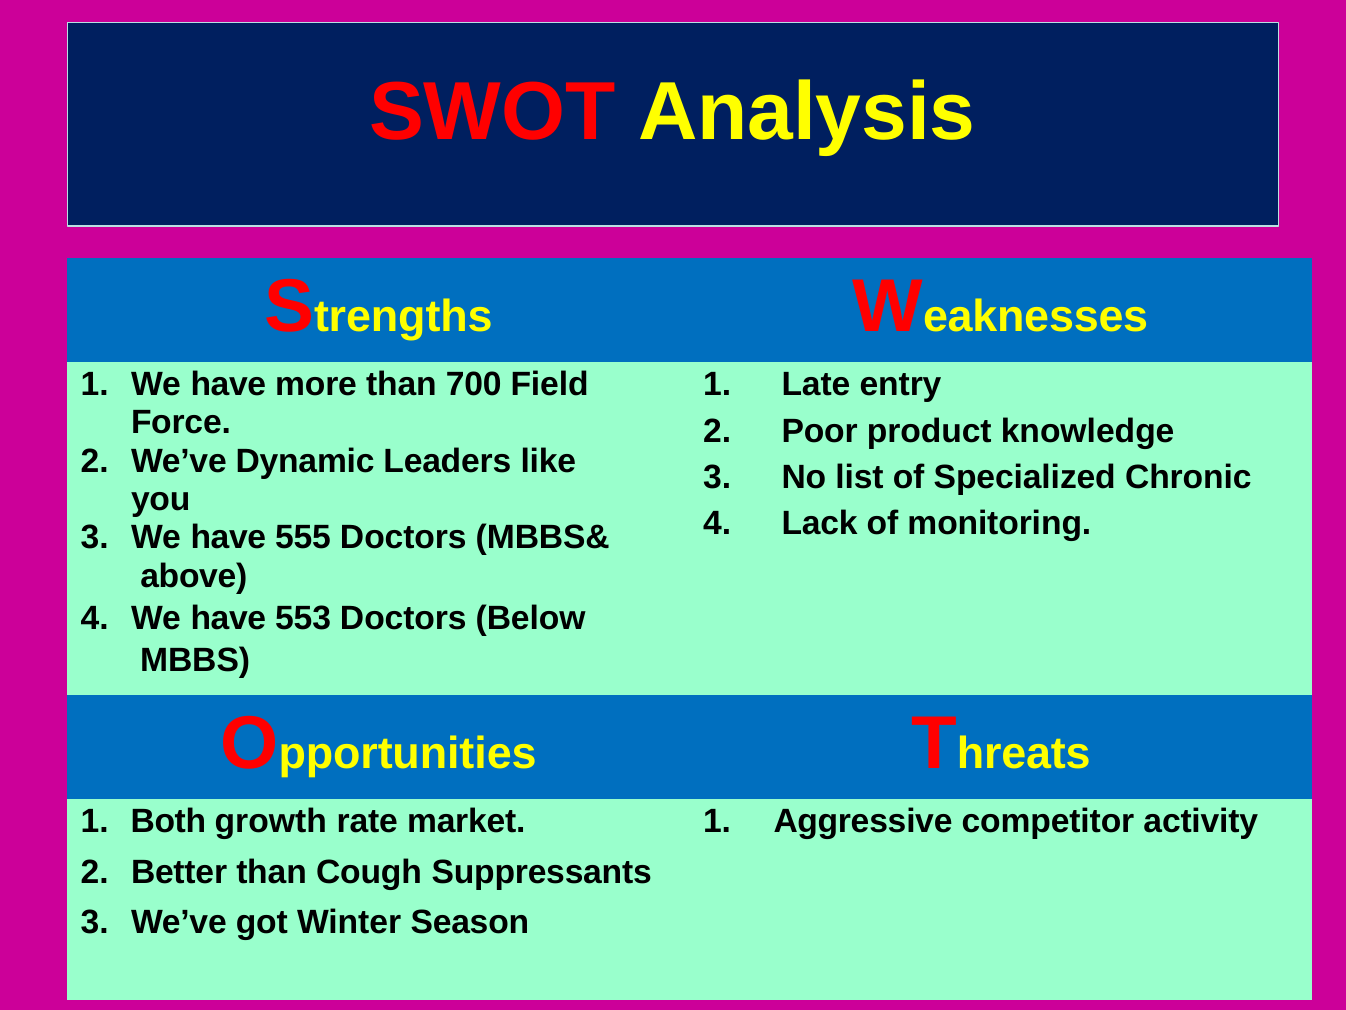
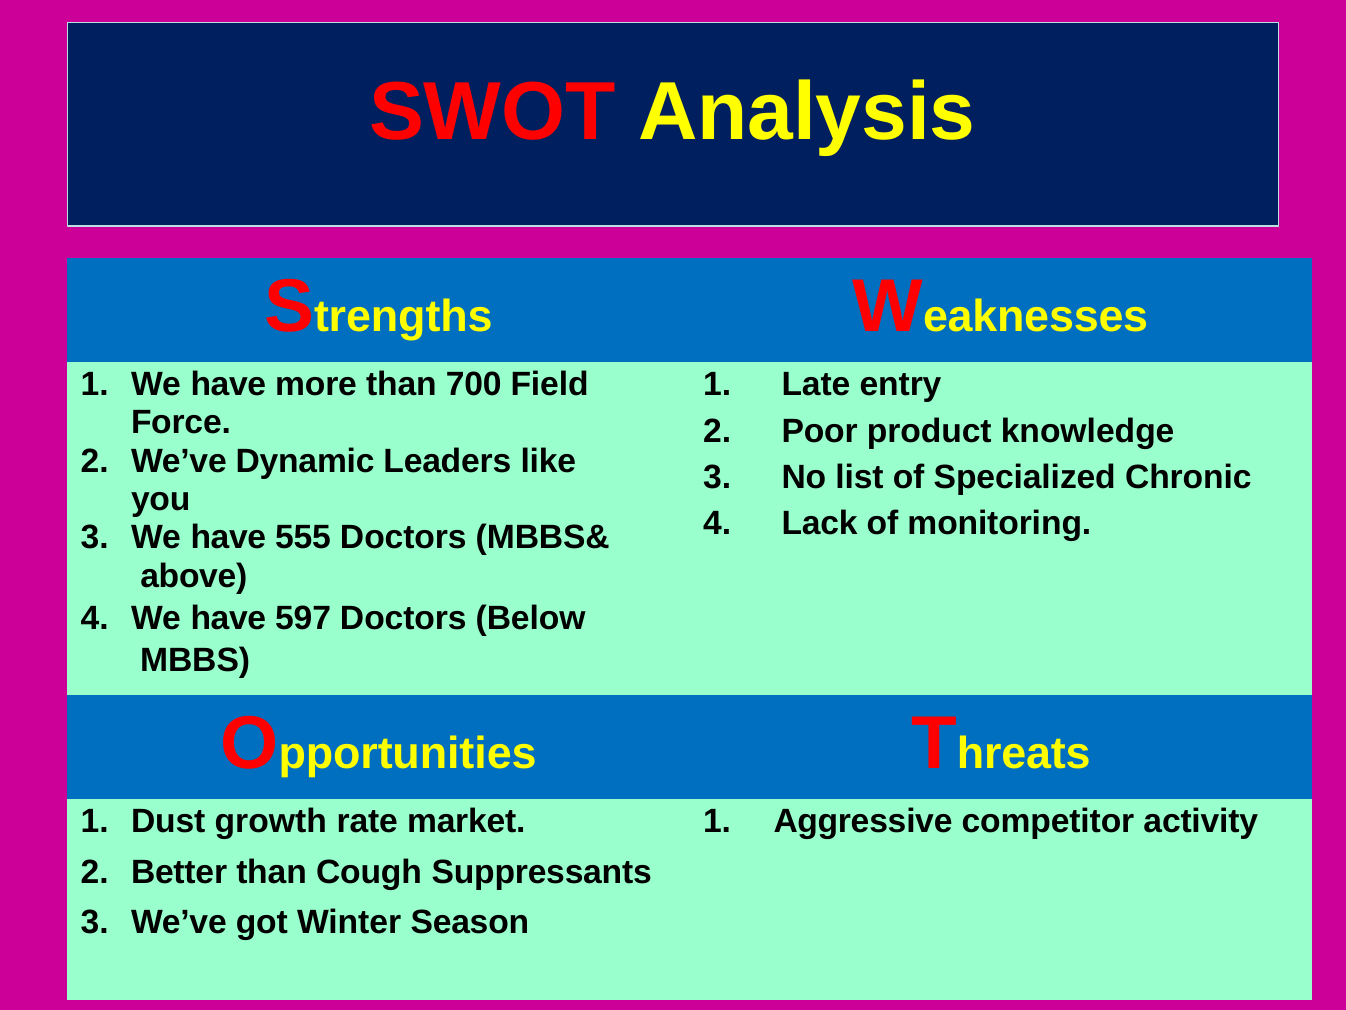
553: 553 -> 597 (303, 619)
Both: Both -> Dust (168, 821)
